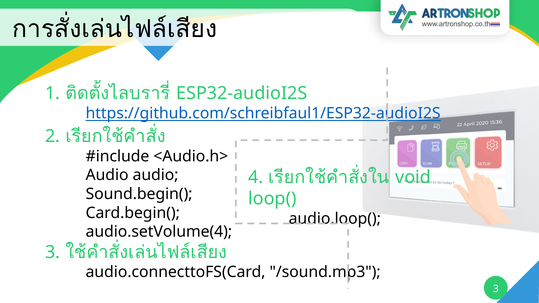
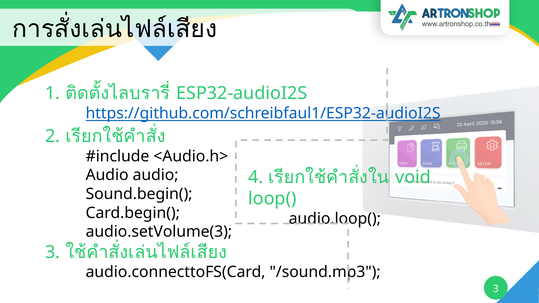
audio.setVolume(4: audio.setVolume(4 -> audio.setVolume(3 (159, 232)
